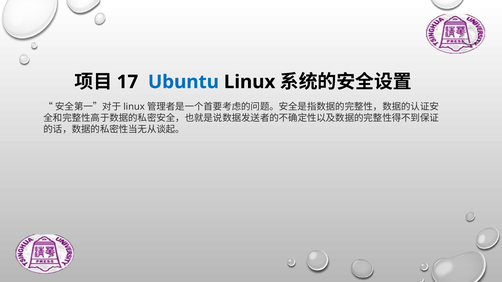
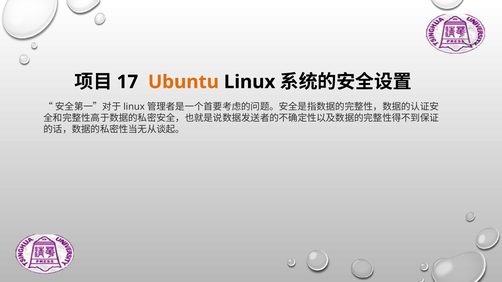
Ubuntu colour: blue -> orange (183, 82)
